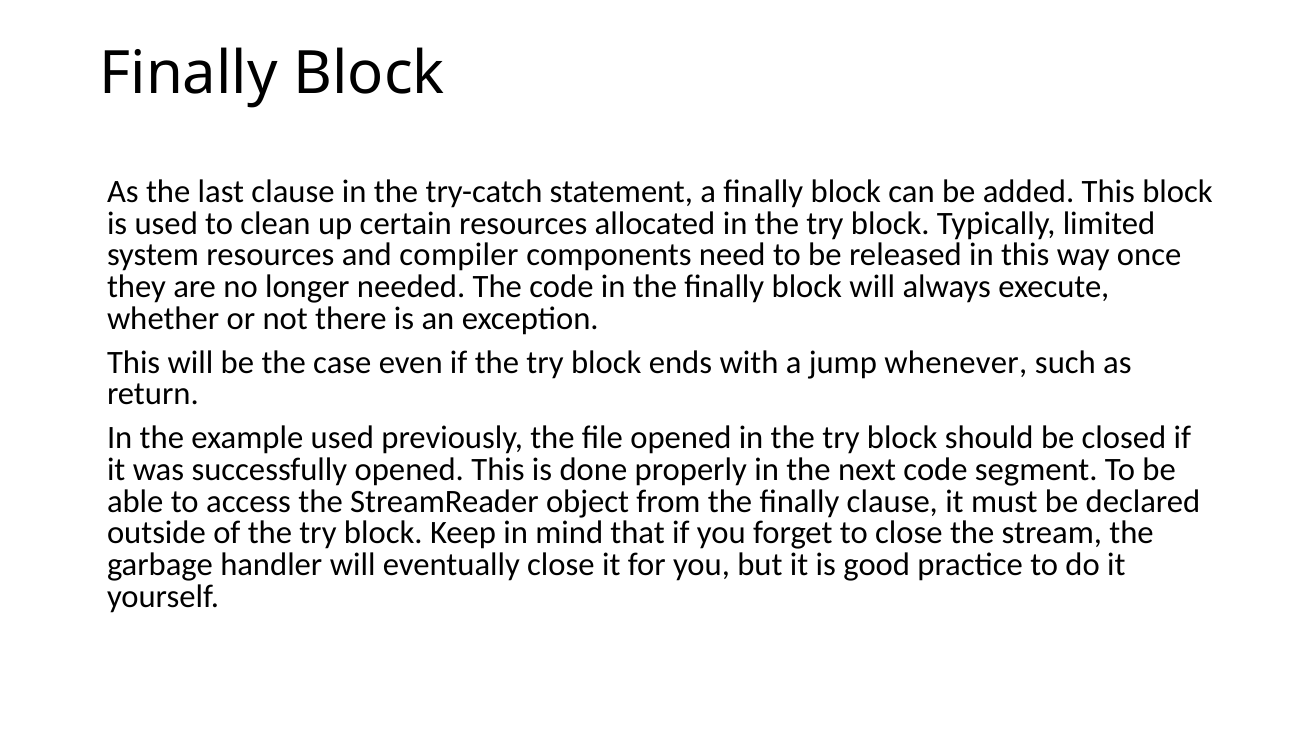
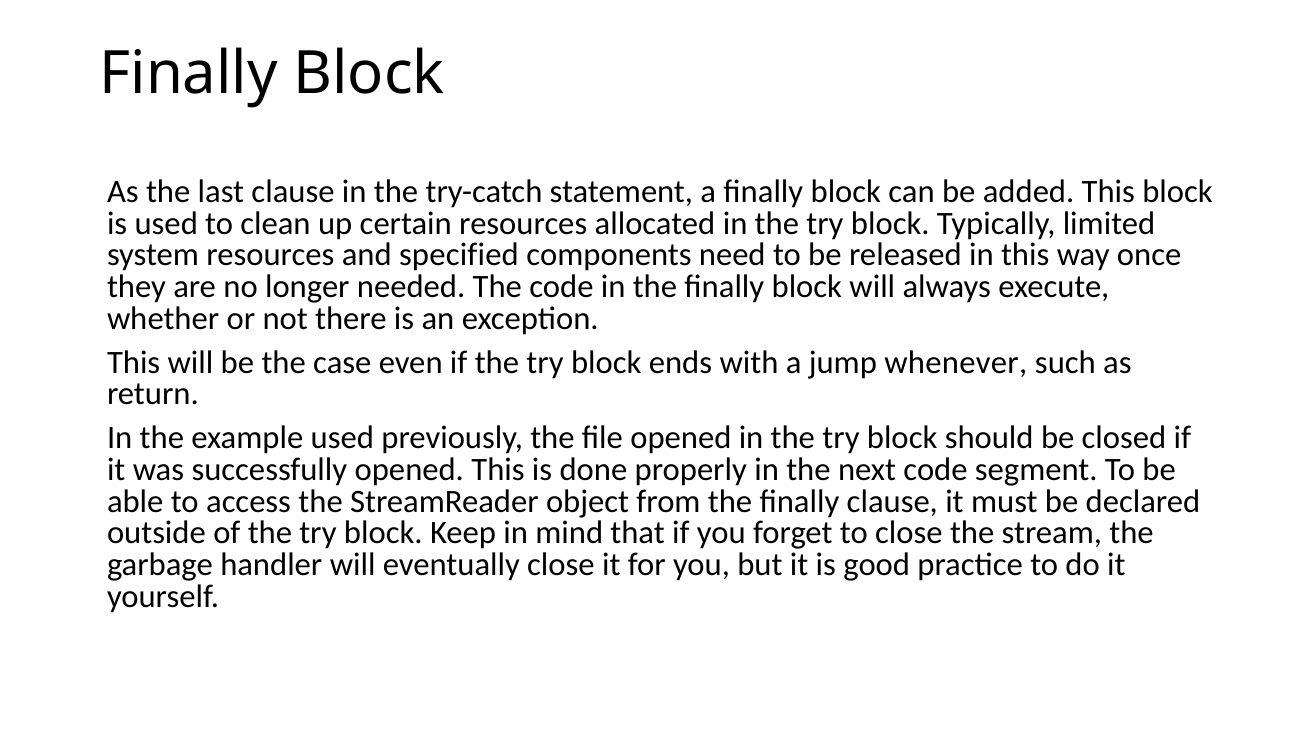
compiler: compiler -> specified (459, 255)
